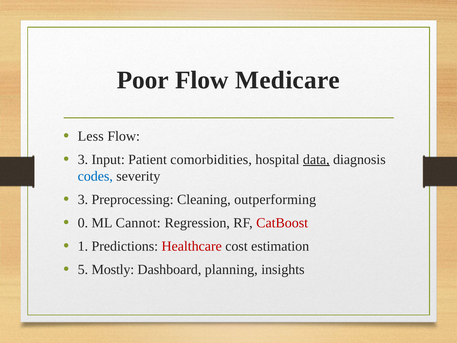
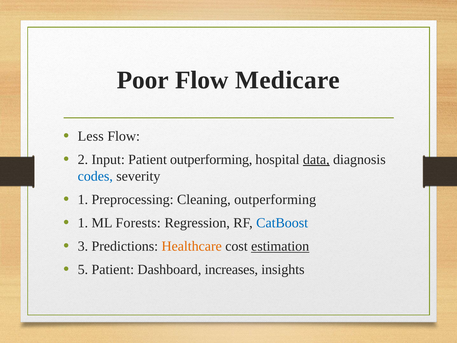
3: 3 -> 2 (83, 159)
Patient comorbidities: comorbidities -> outperforming (211, 159)
3: 3 -> 1 (83, 199)
0: 0 -> 1 (83, 223)
Cannot: Cannot -> Forests (138, 223)
CatBoost colour: red -> blue (282, 223)
1: 1 -> 3 (83, 246)
Healthcare colour: red -> orange (192, 246)
estimation underline: none -> present (280, 246)
5 Mostly: Mostly -> Patient (113, 269)
planning: planning -> increases (231, 269)
